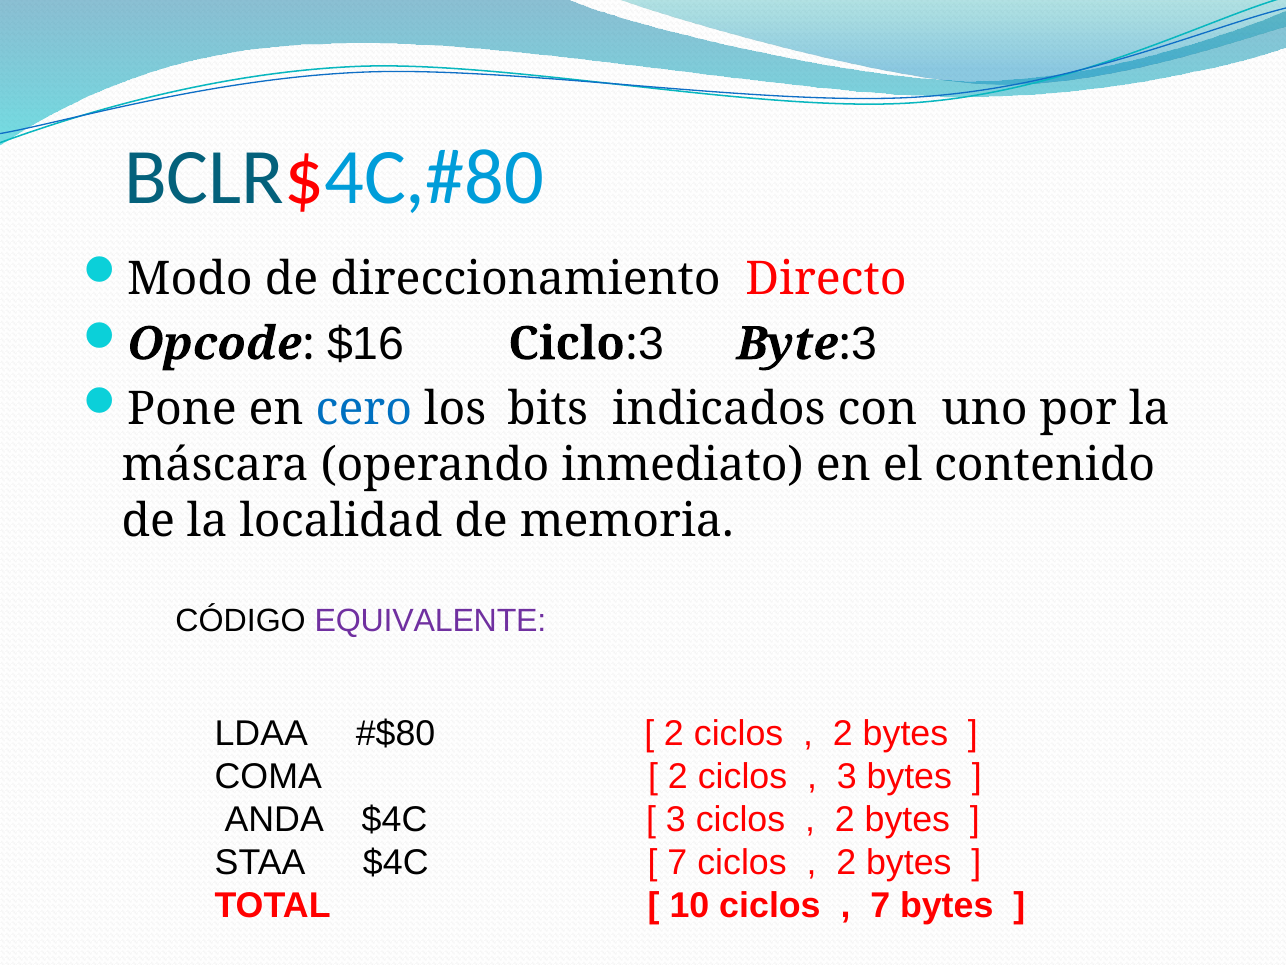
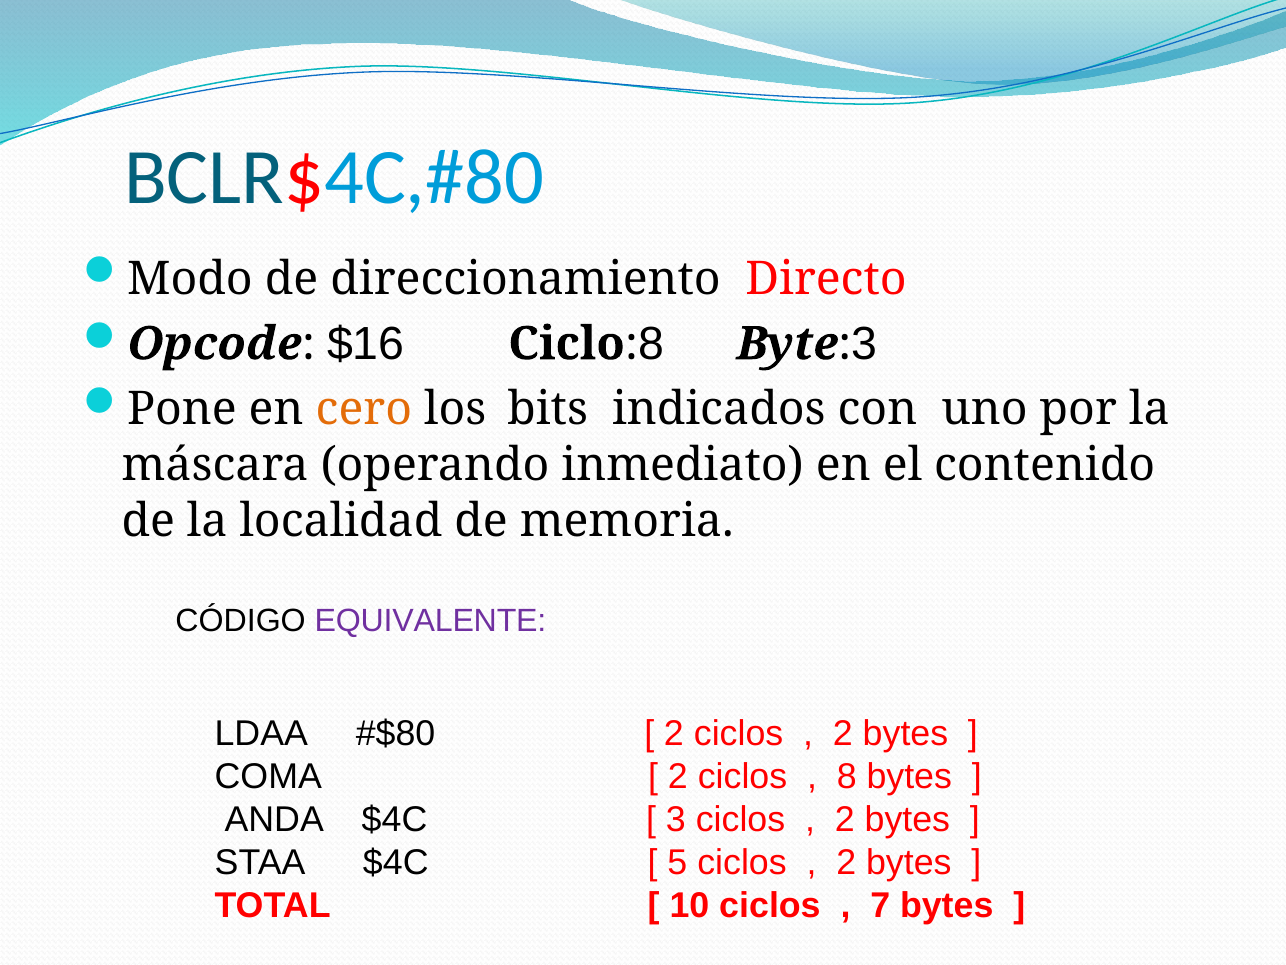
3: 3 -> 8 (651, 344)
cero colour: blue -> orange (364, 409)
3: 3 -> 8 (847, 776)
7: 7 -> 5 (677, 862)
